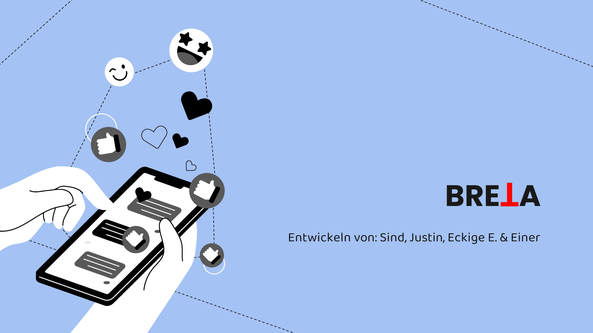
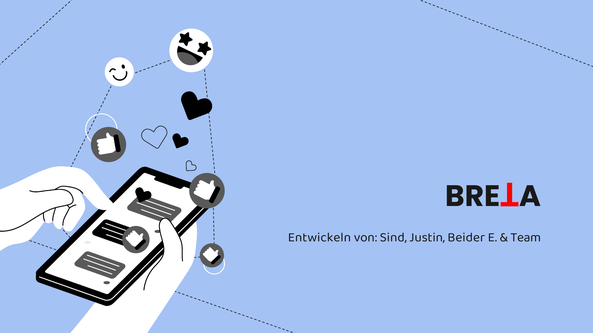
Eckige: Eckige -> Beider (466, 238)
Einer: Einer -> Team (526, 238)
